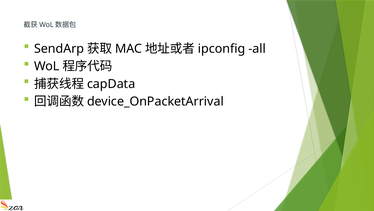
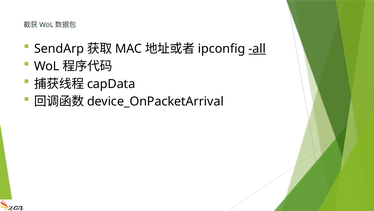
all underline: none -> present (257, 49)
